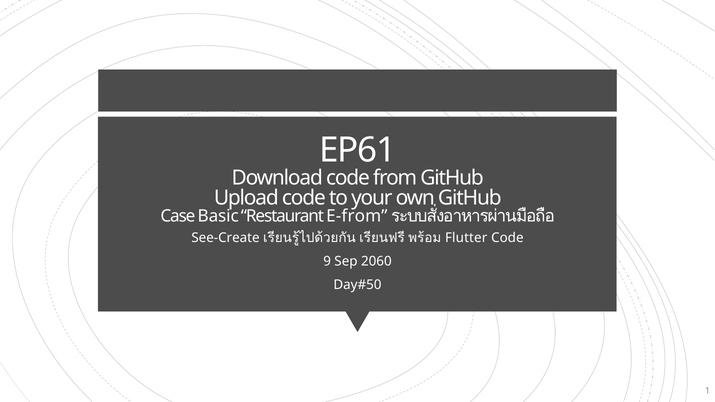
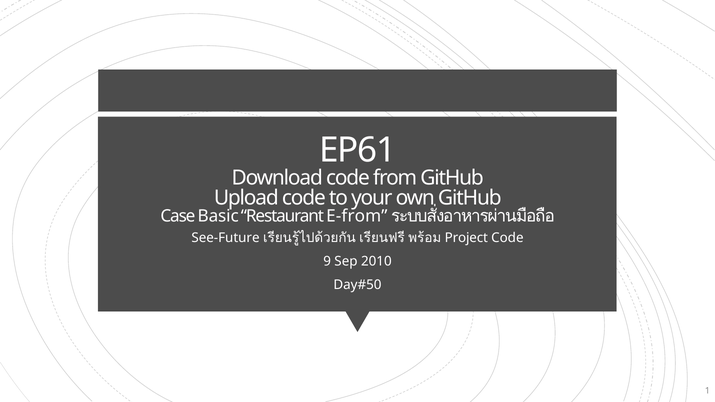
See-Create: See-Create -> See-Future (225, 238)
Flutter: Flutter -> Project (466, 238)
2060: 2060 -> 2010 (376, 262)
